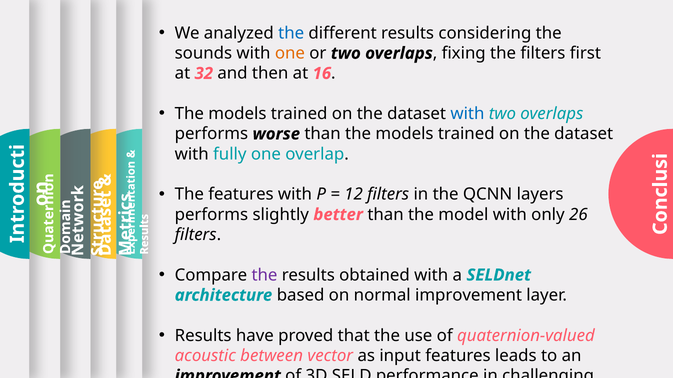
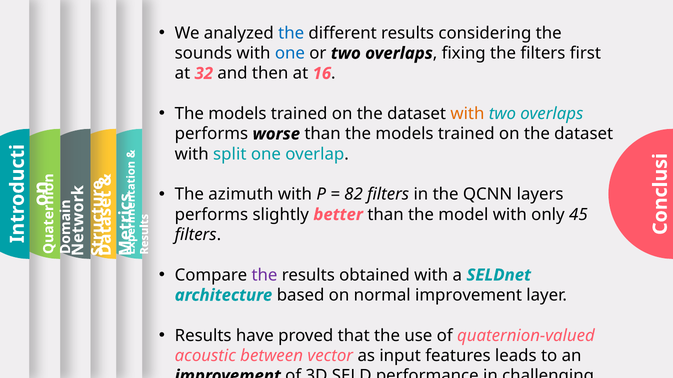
one colour: orange -> blue (290, 53)
with colour: blue -> orange (467, 114)
fully: fully -> split (230, 154)
The features: features -> azimuth (241, 195)
12: 12 -> 82 (354, 195)
26: 26 -> 45 (578, 215)
